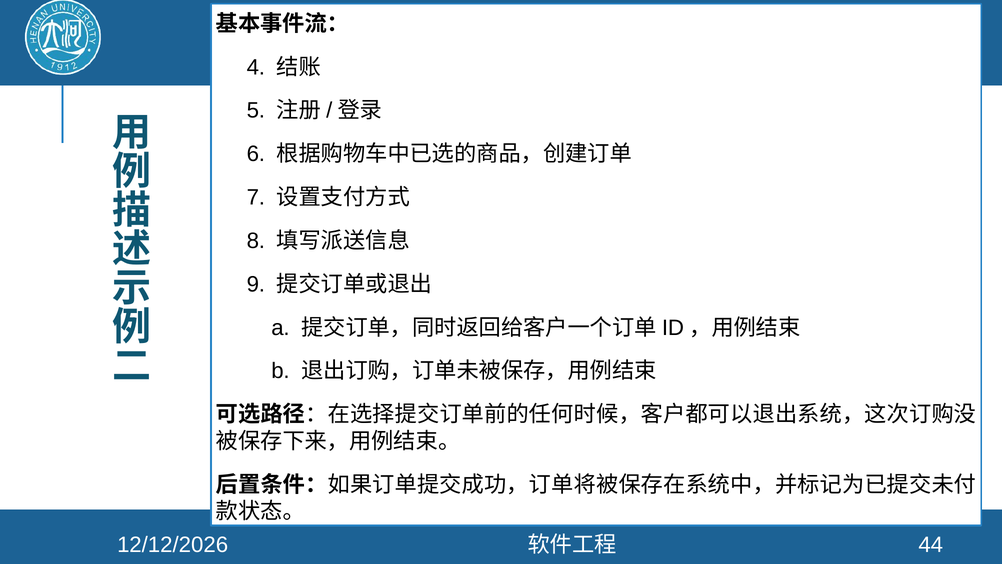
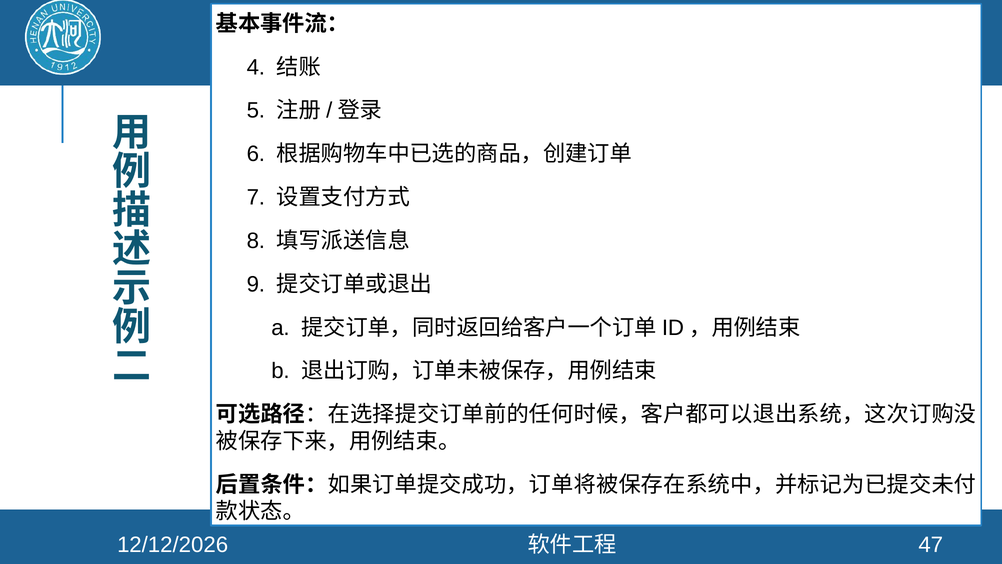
44: 44 -> 47 (931, 545)
